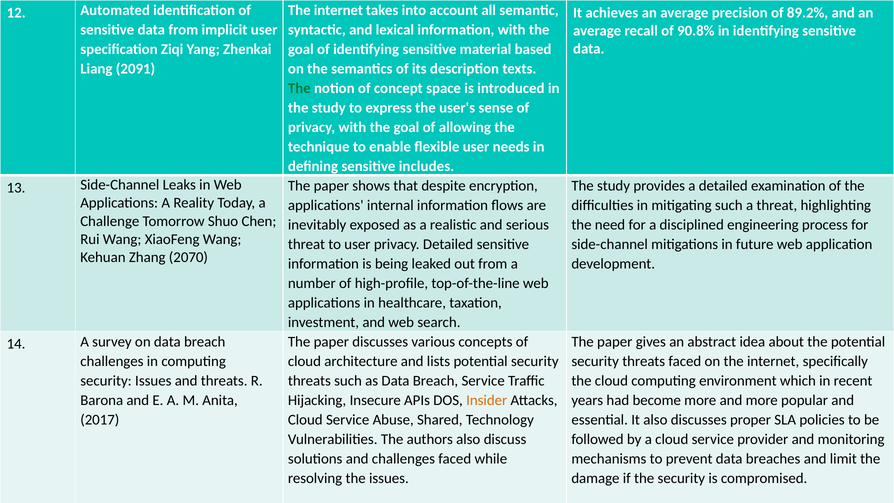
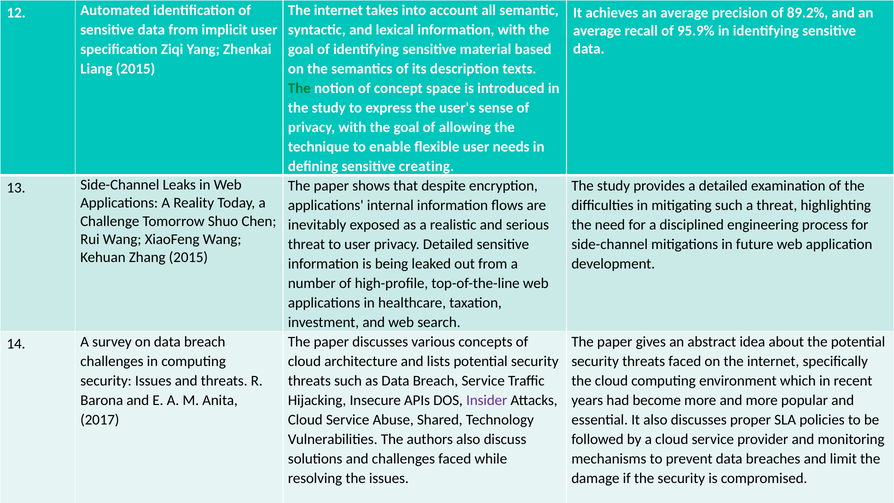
90.8%: 90.8% -> 95.9% (696, 31)
Liang 2091: 2091 -> 2015 (136, 69)
includes: includes -> creating (426, 166)
Zhang 2070: 2070 -> 2015 (188, 258)
Insider colour: orange -> purple (487, 400)
